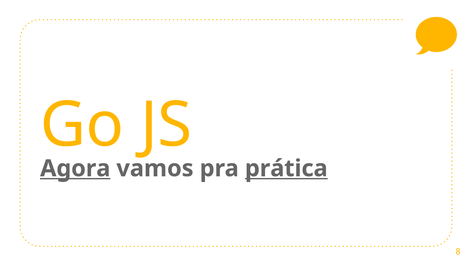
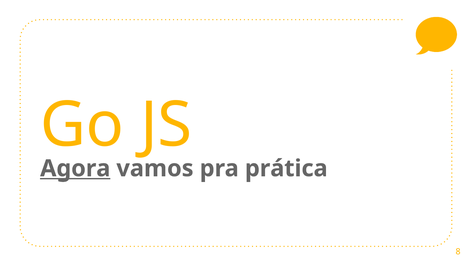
prática underline: present -> none (286, 168)
